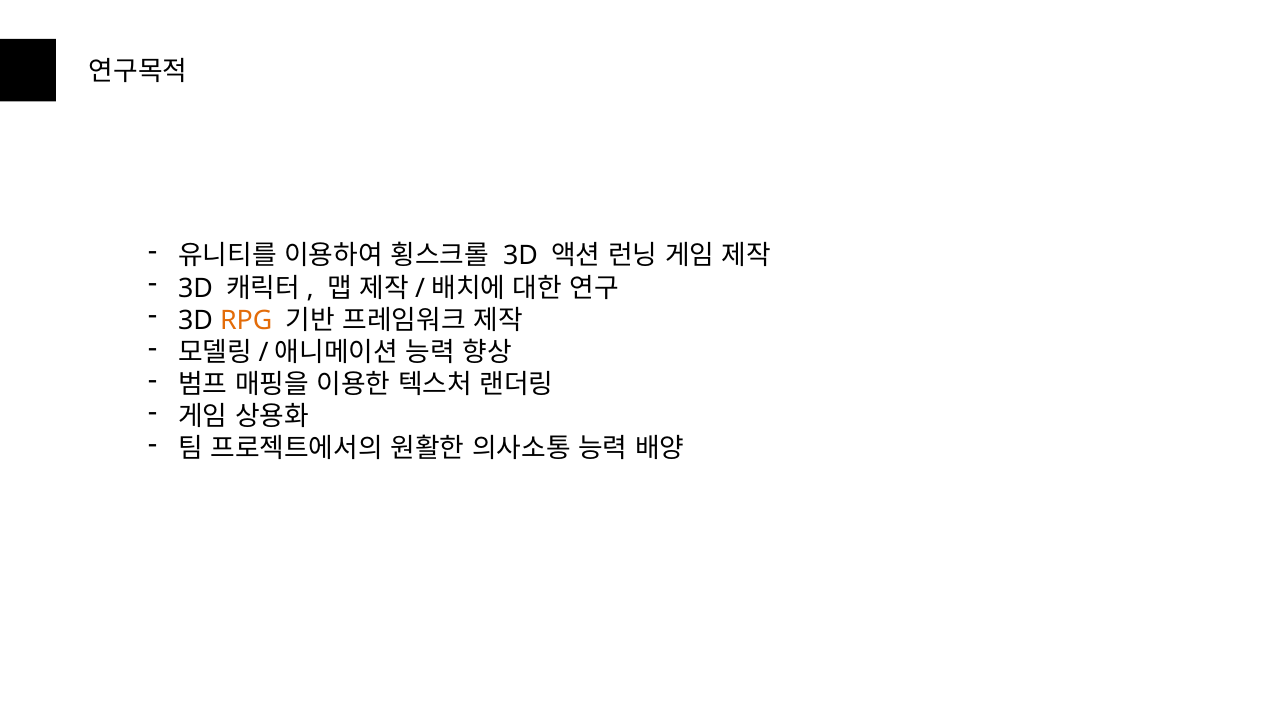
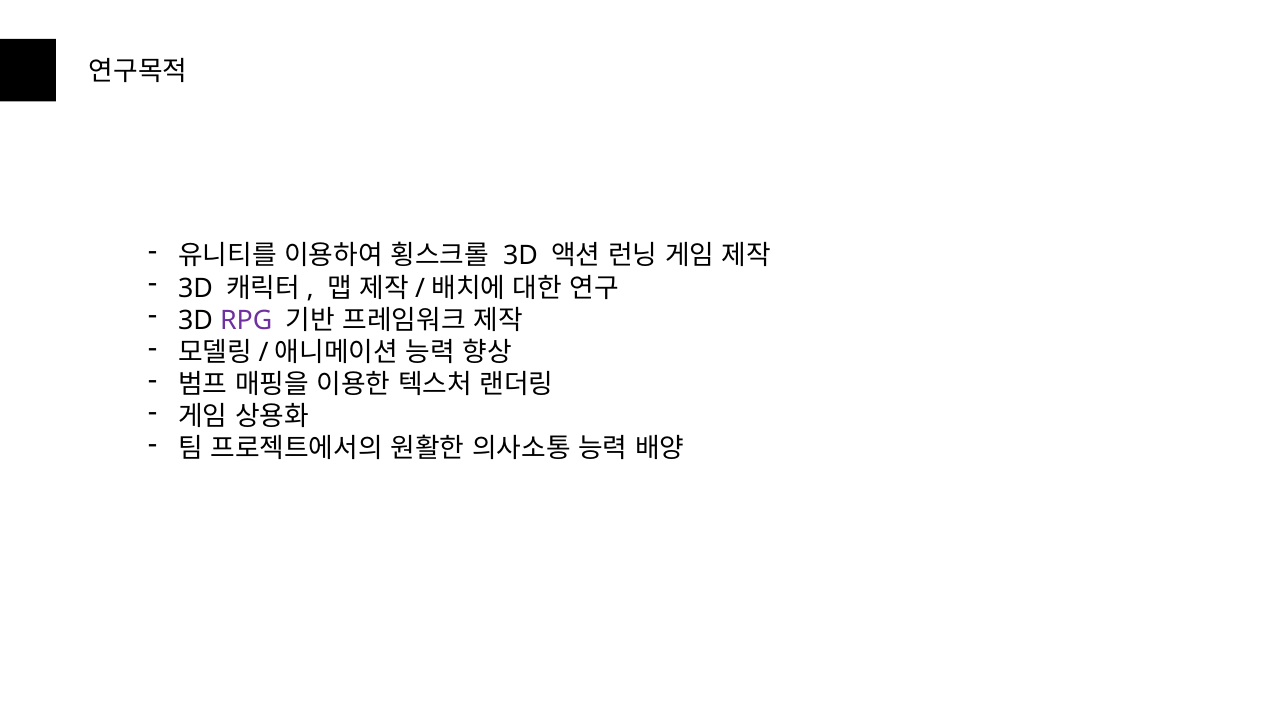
RPG colour: orange -> purple (246, 320)
